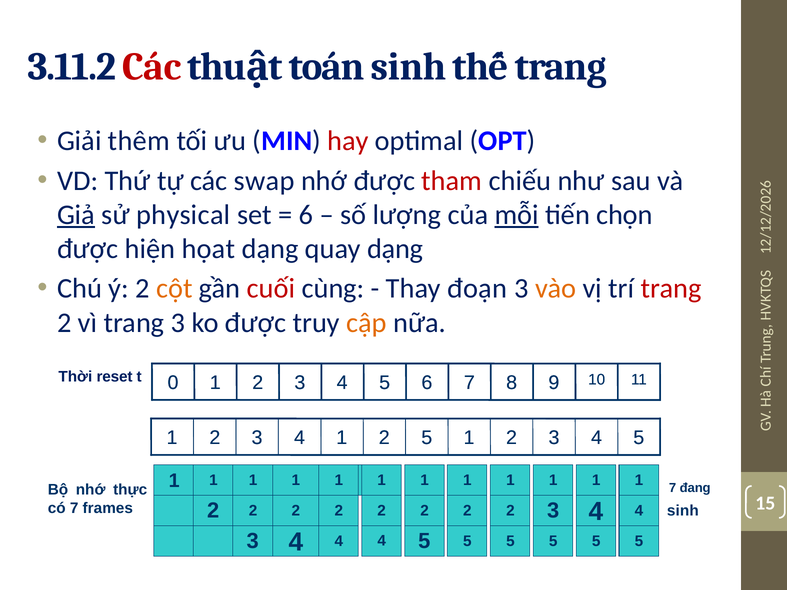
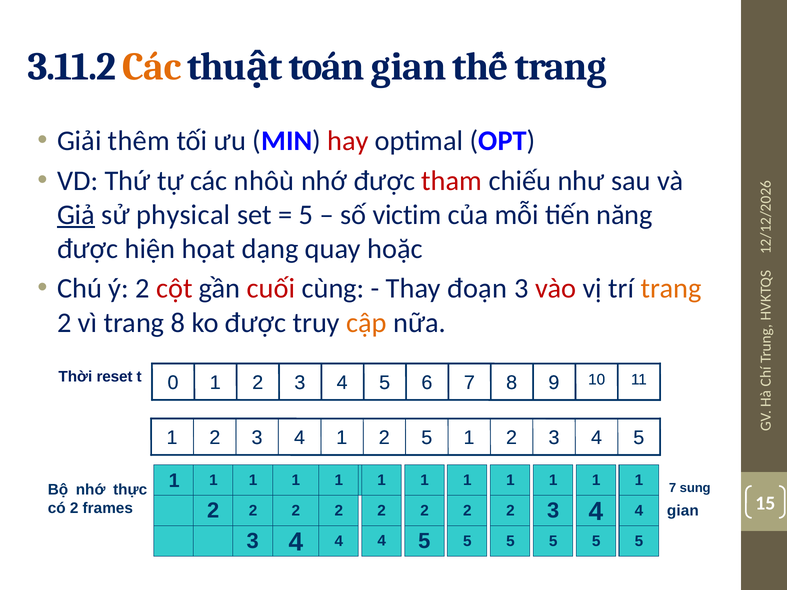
Các colour: red -> orange (152, 67)
toán sinh: sinh -> gian (409, 67)
swap: swap -> nhôù (264, 181)
6: 6 -> 5 (306, 215)
lượng: lượng -> victim (407, 215)
mỗi underline: present -> none (517, 215)
chọn: chọn -> năng (624, 215)
quay dạng: dạng -> hoặc (395, 249)
cột colour: orange -> red (174, 289)
vào colour: orange -> red (556, 289)
trang colour: red -> orange (671, 289)
trang 3: 3 -> 8 (178, 323)
đang: đang -> sung (695, 488)
có 7: 7 -> 2 (74, 508)
frames sinh: sinh -> gian (683, 511)
